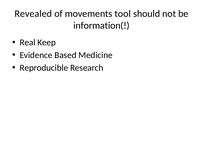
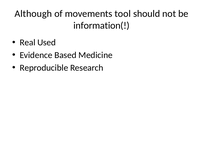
Revealed: Revealed -> Although (33, 14)
Keep: Keep -> Used (47, 43)
